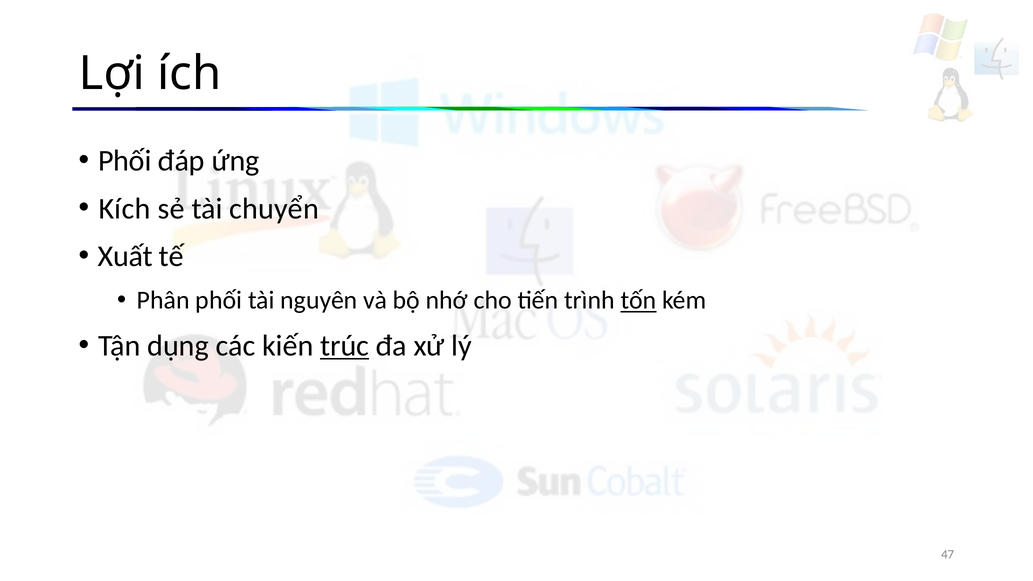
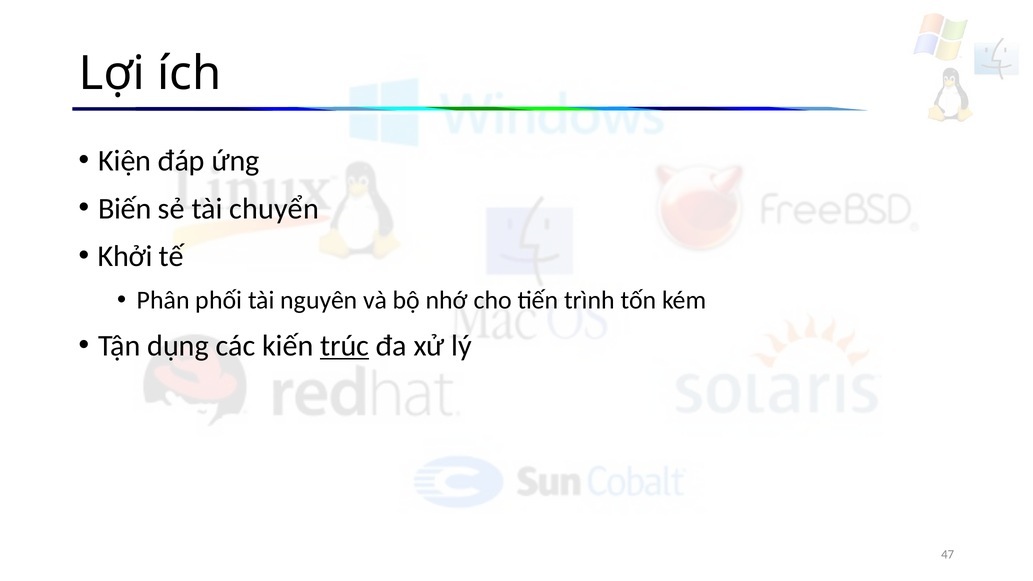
Phối: Phối -> Kiện (125, 161)
Kích: Kích -> Biến (125, 209)
Xuất: Xuất -> Khởi (125, 256)
tốn underline: present -> none (639, 300)
